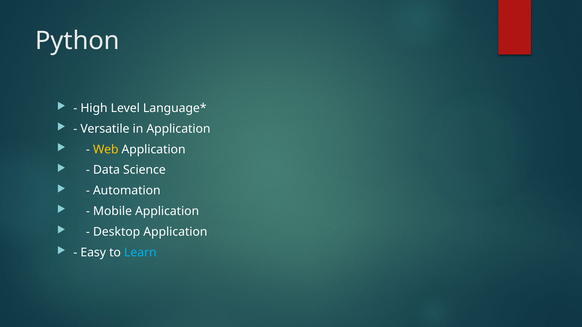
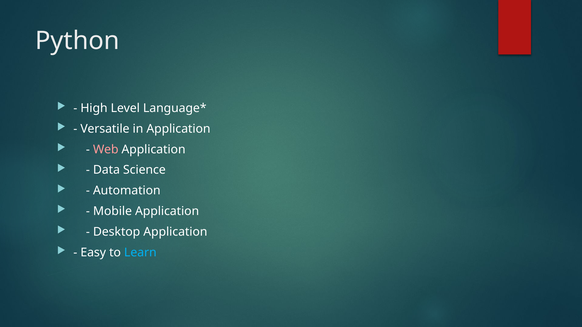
Web colour: yellow -> pink (106, 150)
